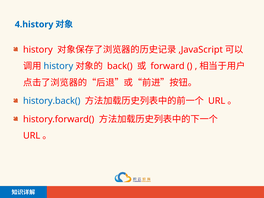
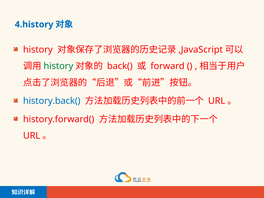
history colour: blue -> green (58, 66)
